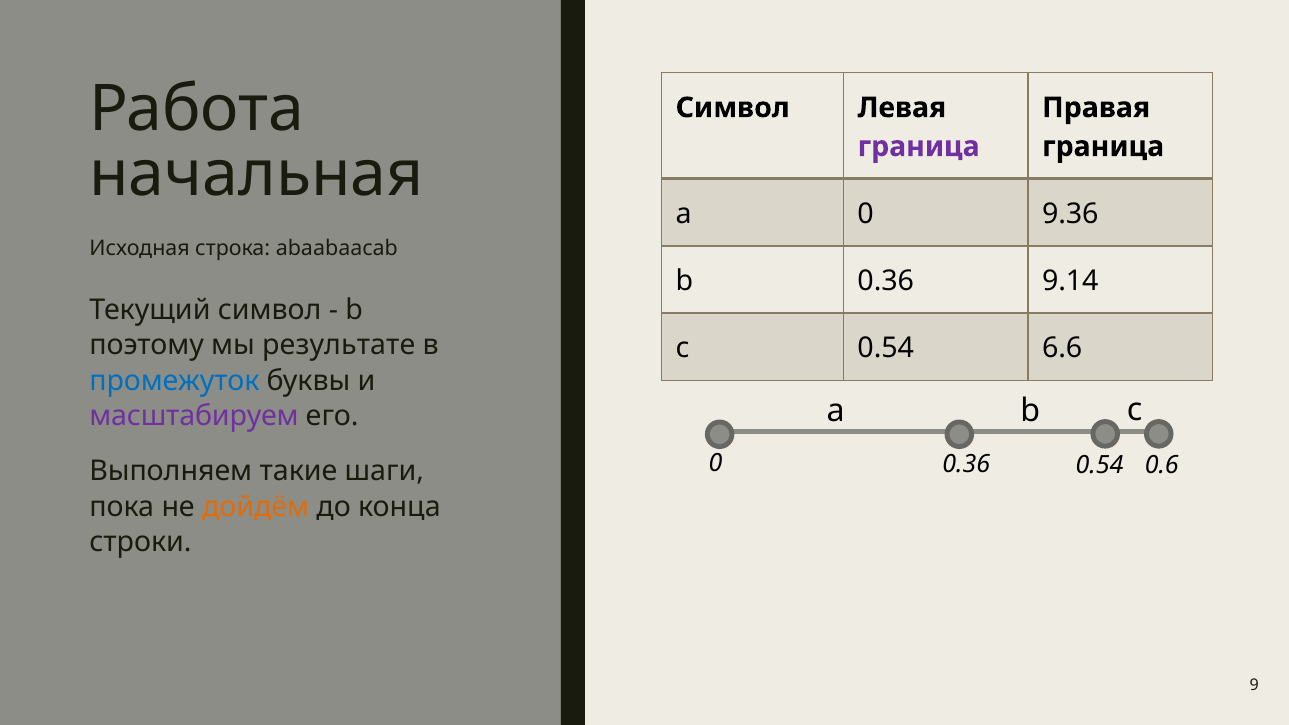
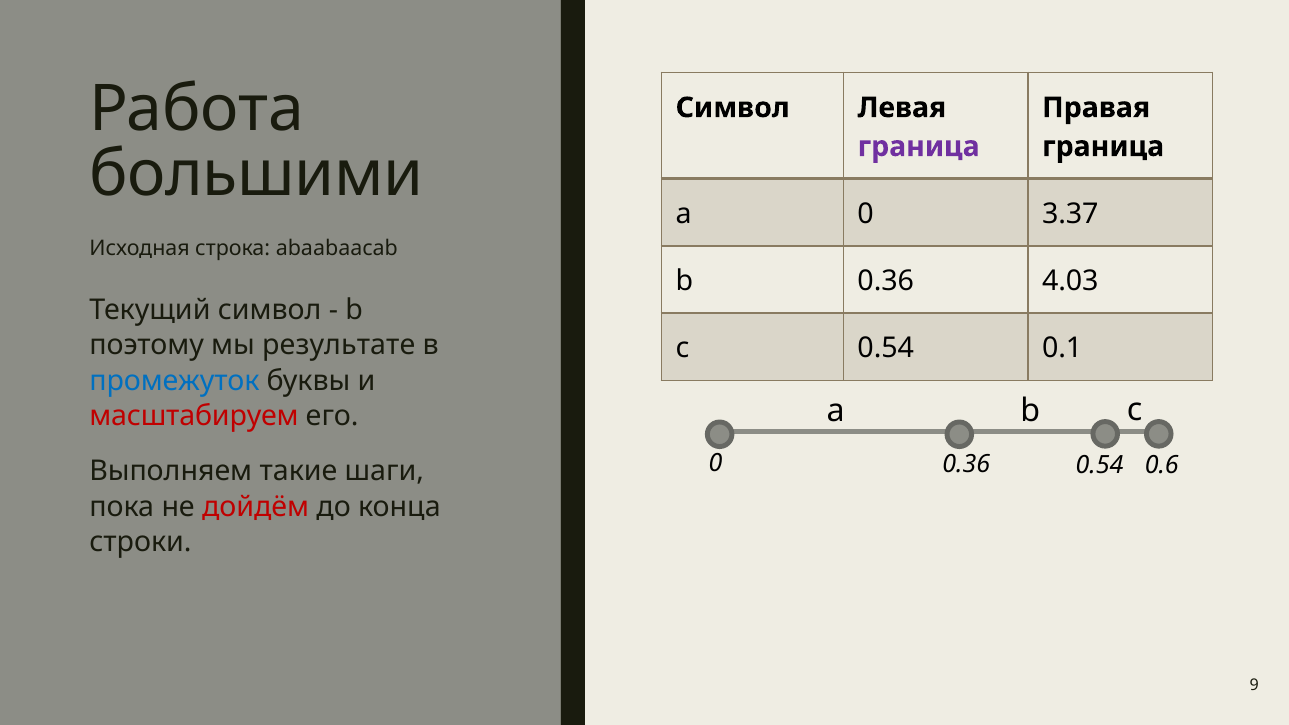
начальная: начальная -> большими (257, 175)
9.36: 9.36 -> 3.37 (1070, 214)
9.14: 9.14 -> 4.03 (1070, 281)
6.6: 6.6 -> 0.1 (1062, 348)
масштабируем colour: purple -> red (194, 417)
дойдём colour: orange -> red (256, 507)
